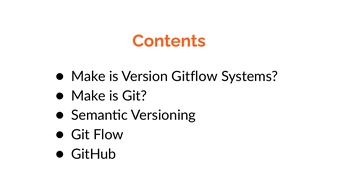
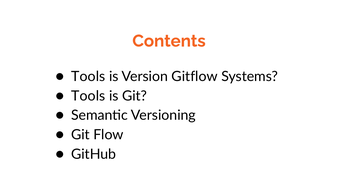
Make: Make -> Tools (88, 77)
Make: Make -> Tools (88, 96)
